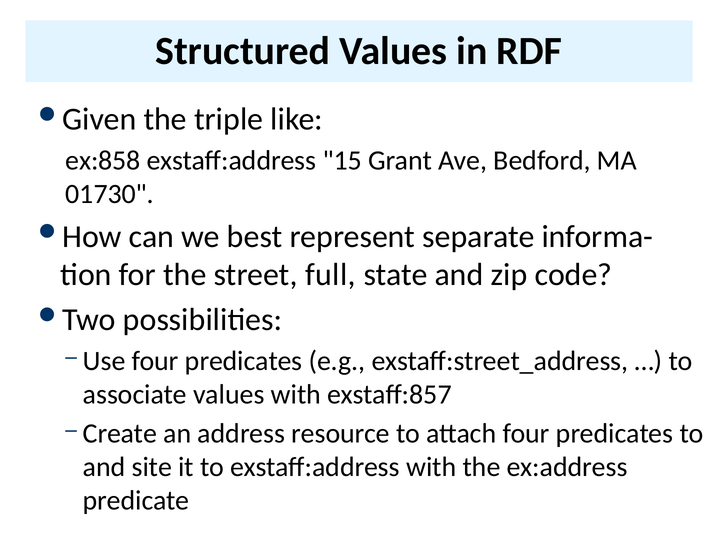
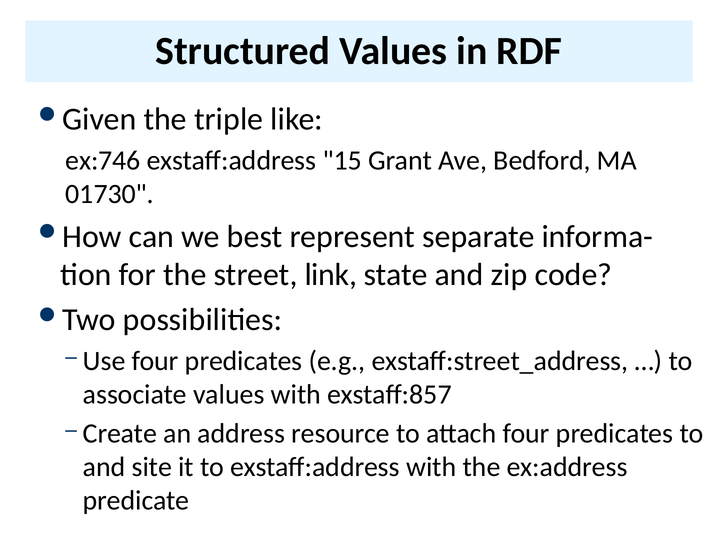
ex:858: ex:858 -> ex:746 (103, 160)
full: full -> link (331, 275)
